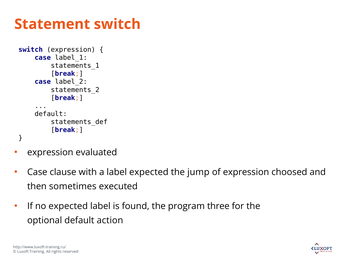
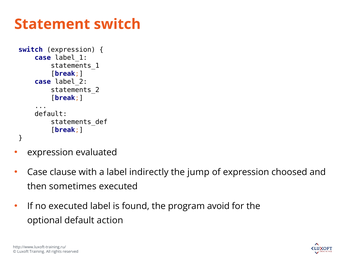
label expected: expected -> indirectly (149, 173)
no expected: expected -> executed (68, 207)
three: three -> avoid (218, 207)
